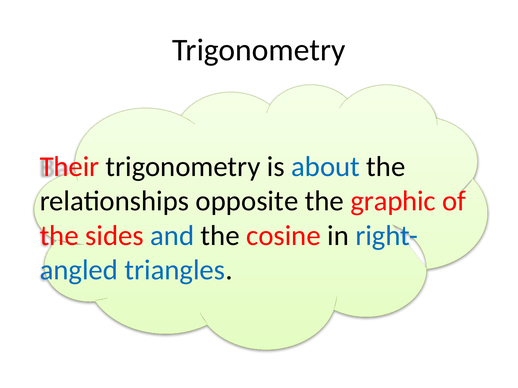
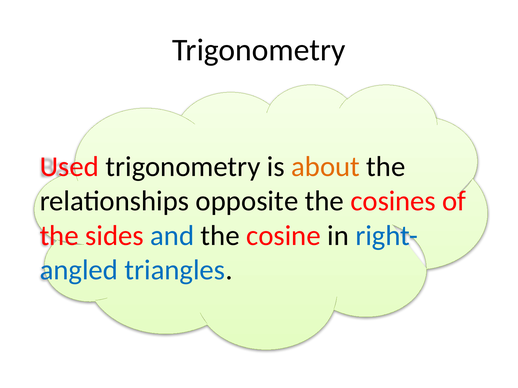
Their: Their -> Used (69, 167)
about colour: blue -> orange (326, 167)
graphic: graphic -> cosines (393, 201)
